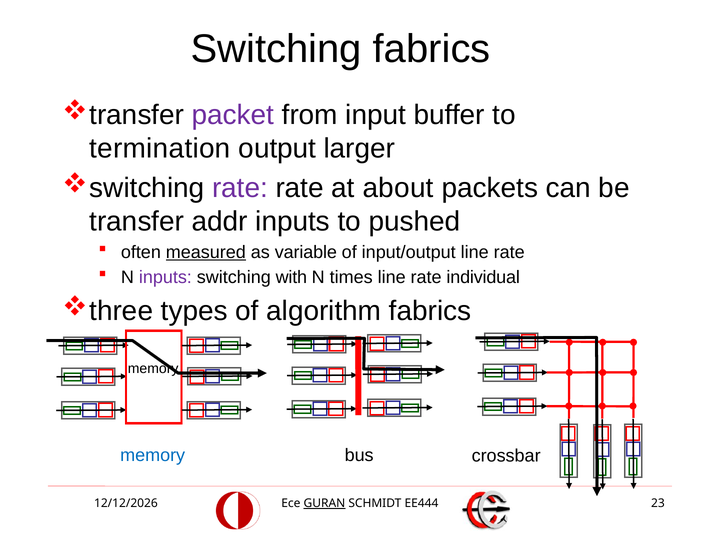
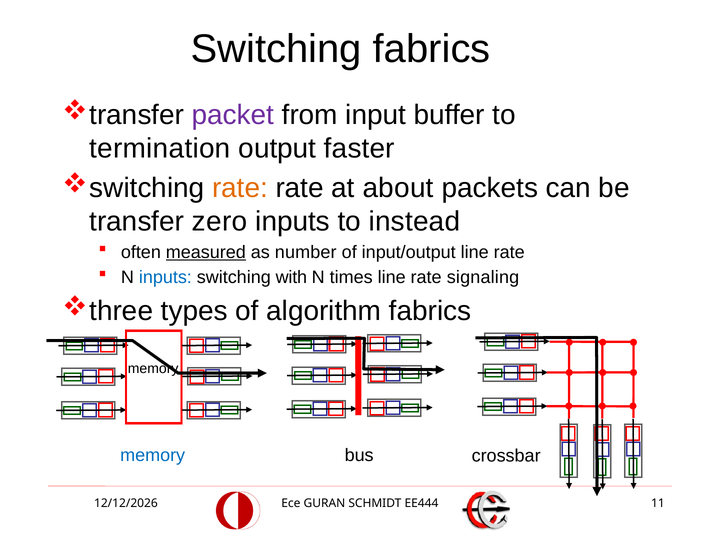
larger: larger -> faster (359, 149)
rate colour: purple -> orange (240, 188)
addr: addr -> zero (220, 222)
pushed: pushed -> instead (414, 222)
variable: variable -> number (306, 252)
inputs colour: purple -> blue (165, 277)
individual: individual -> signaling (483, 277)
GURAN underline: present -> none (324, 503)
23: 23 -> 11 (658, 503)
